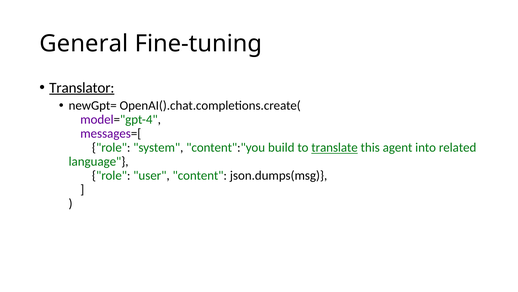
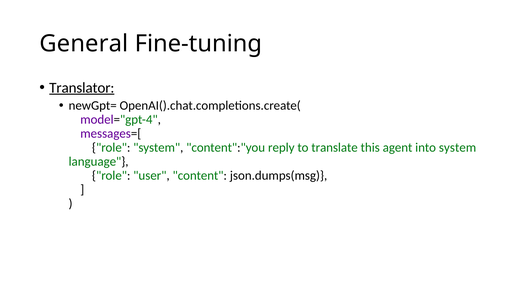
build: build -> reply (281, 147)
translate underline: present -> none (335, 147)
into related: related -> system (458, 147)
